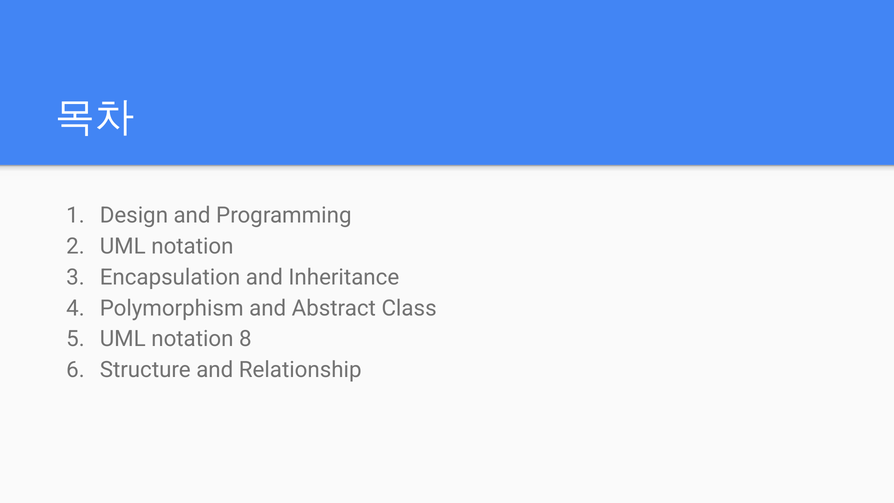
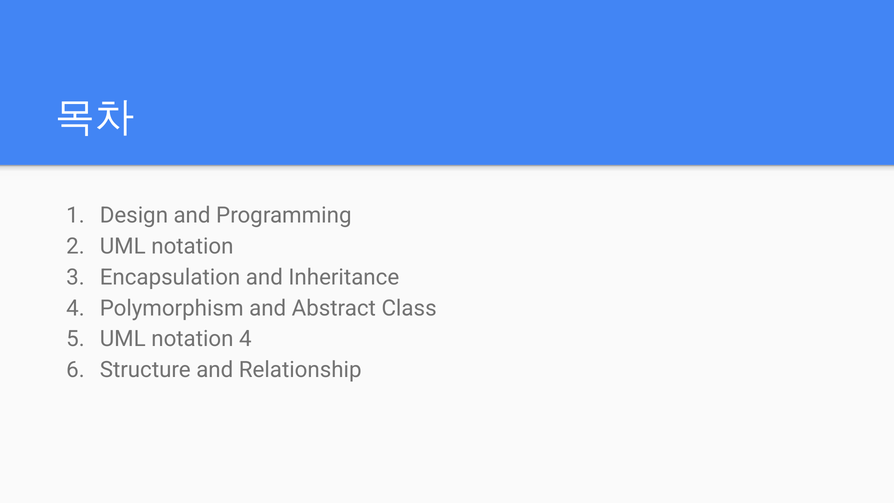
notation 8: 8 -> 4 (245, 339)
